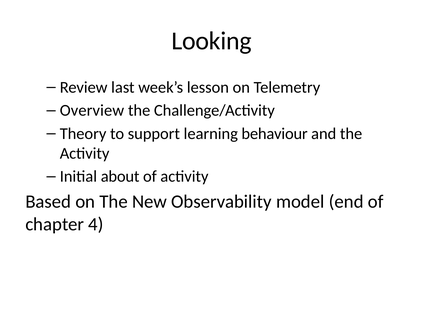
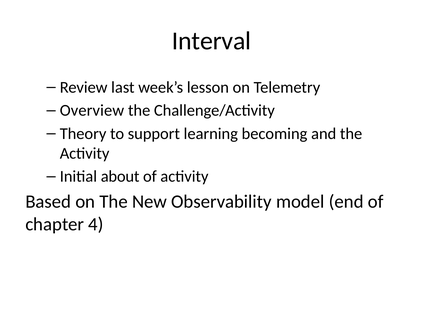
Looking: Looking -> Interval (212, 41)
behaviour: behaviour -> becoming (275, 133)
